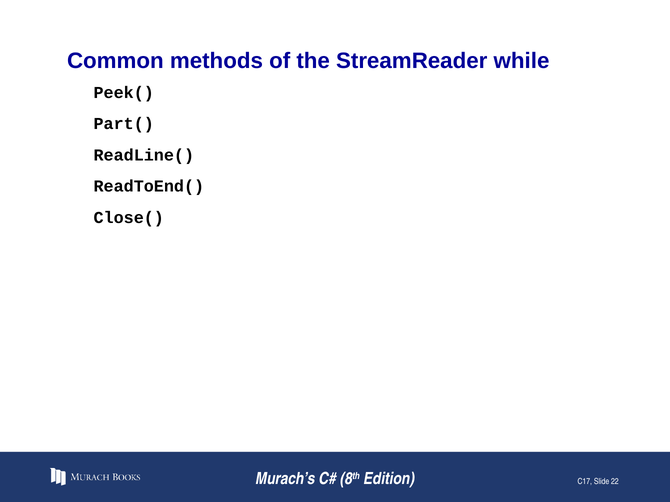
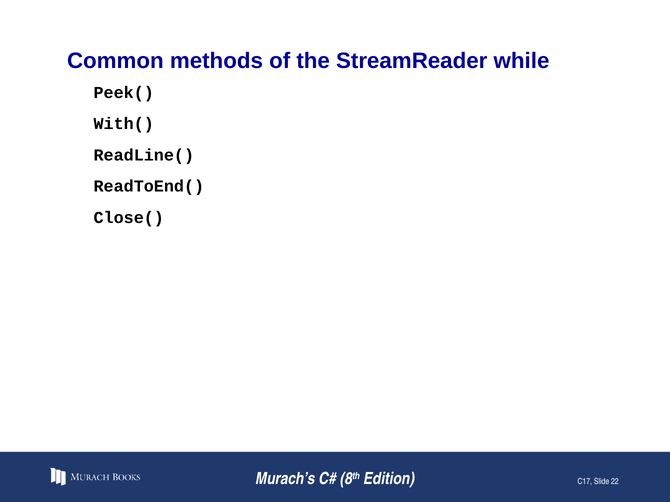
Part(: Part( -> With( (124, 124)
